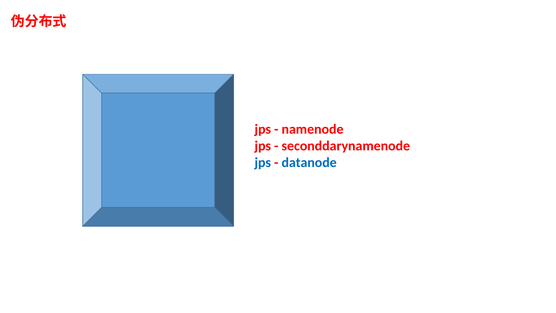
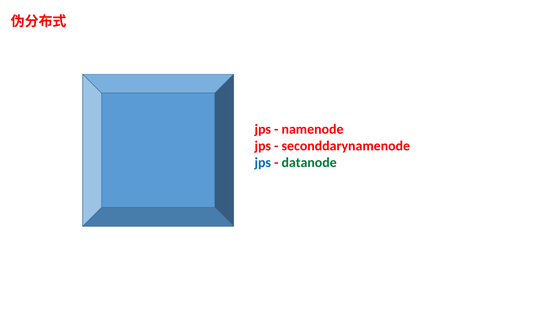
datanode colour: blue -> green (309, 162)
